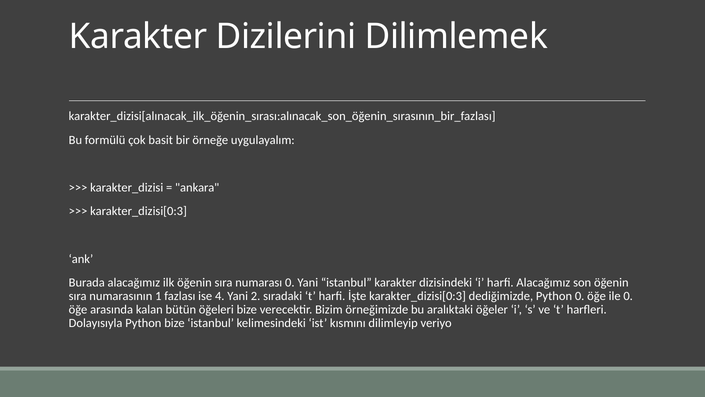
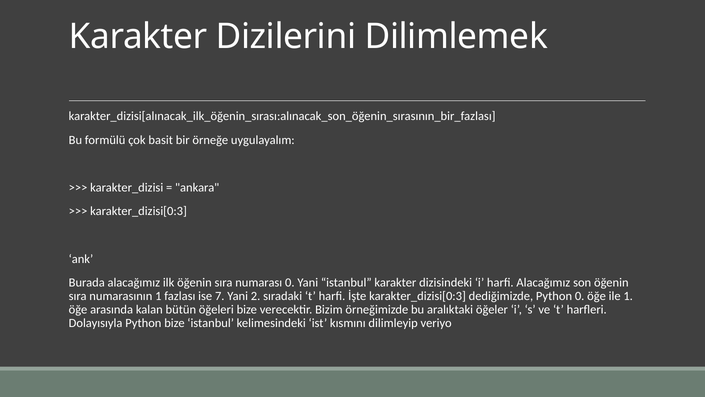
4: 4 -> 7 (220, 296)
ile 0: 0 -> 1 (628, 296)
